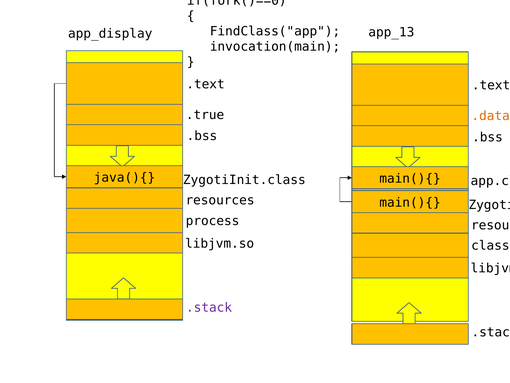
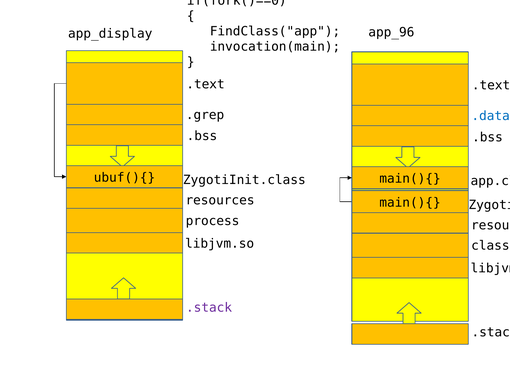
app_13: app_13 -> app_96 (391, 32)
.true: .true -> .grep (205, 115)
.data colour: orange -> blue (491, 116)
java(){: java(){ -> ubuf(){ (125, 177)
